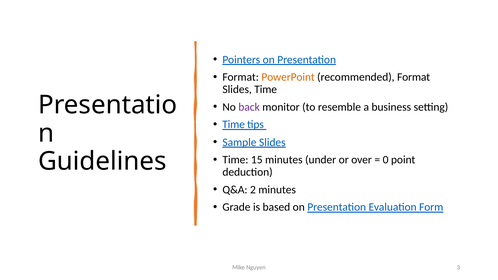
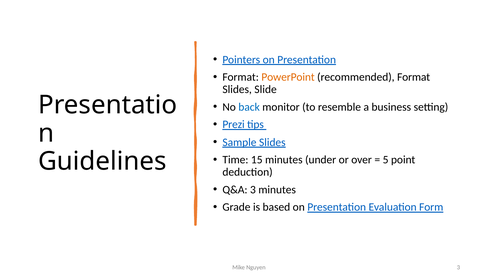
Slides Time: Time -> Slide (266, 89)
back colour: purple -> blue (249, 107)
Time: Time -> Prezi (234, 125)
0: 0 -> 5 (386, 160)
Q&A 2: 2 -> 3 (253, 190)
